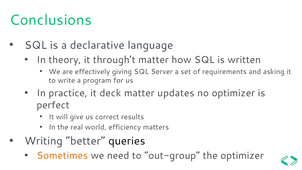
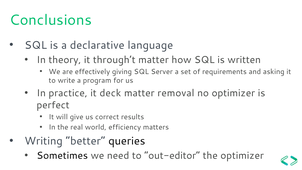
updates: updates -> removal (176, 93)
Sometimes colour: orange -> black (62, 155)
out-group: out-group -> out-editor (172, 155)
